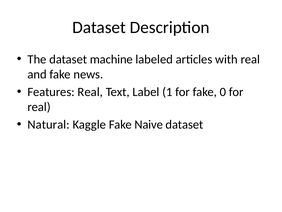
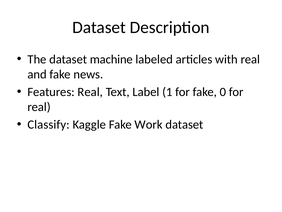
Natural: Natural -> Classify (49, 124)
Naive: Naive -> Work (149, 124)
